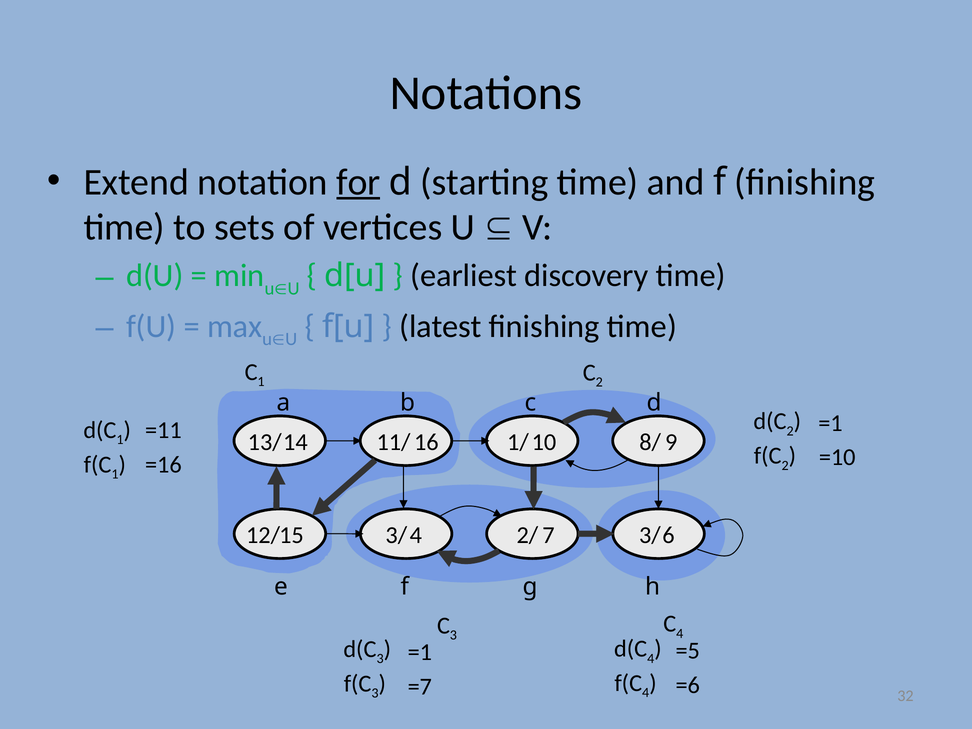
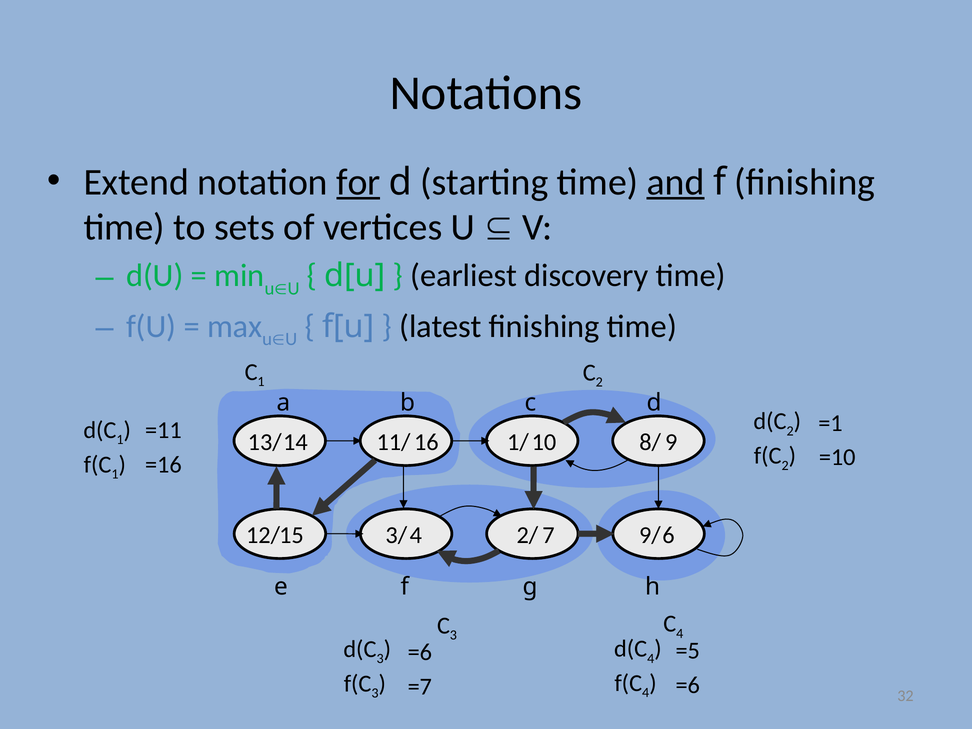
and underline: none -> present (676, 182)
3/: 3/ -> 9/ (650, 535)
=1: =1 -> =6 (420, 652)
